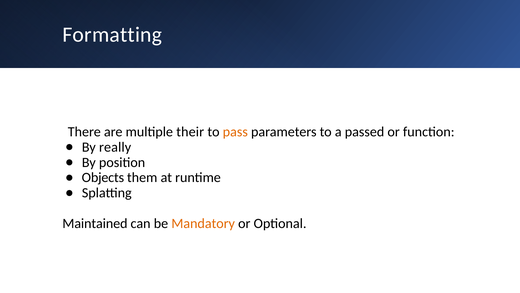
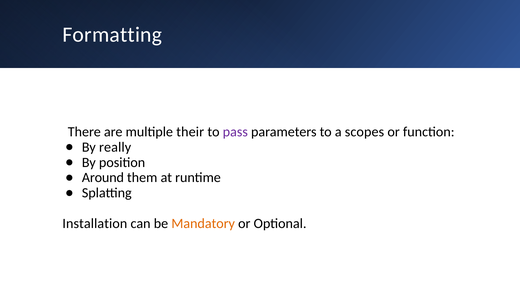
pass colour: orange -> purple (235, 132)
passed: passed -> scopes (364, 132)
Objects: Objects -> Around (103, 177)
Maintained: Maintained -> Installation (95, 223)
